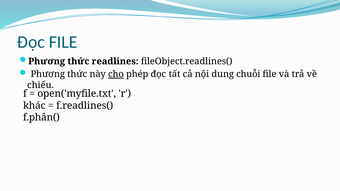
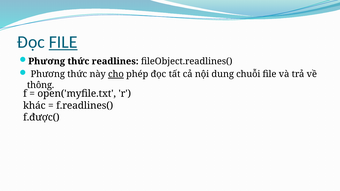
FILE underline: none -> present (63, 42)
chiếu: chiếu -> thông (41, 85)
f.phân(: f.phân( -> f.được( (41, 118)
